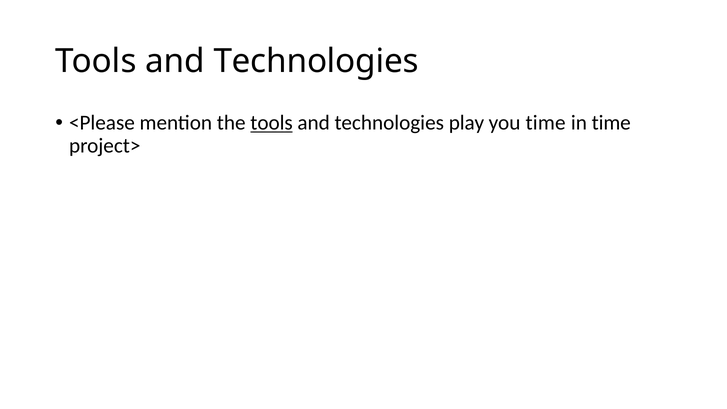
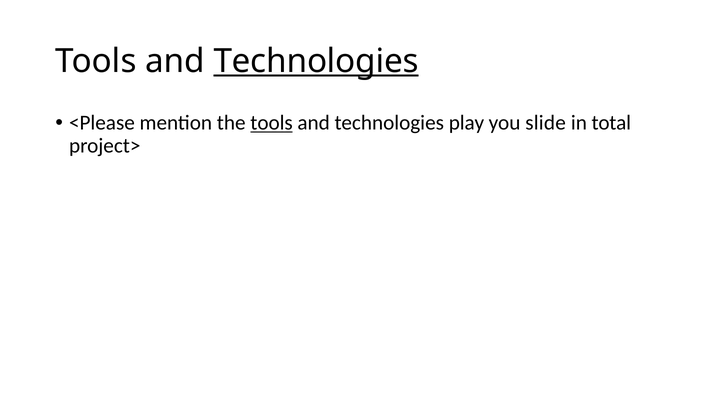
Technologies underline: none -> present (316, 61)
you time: time -> slide (546, 123)
in time: time -> total (611, 123)
